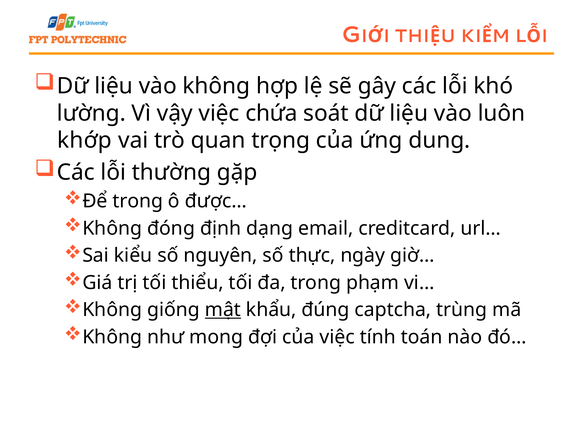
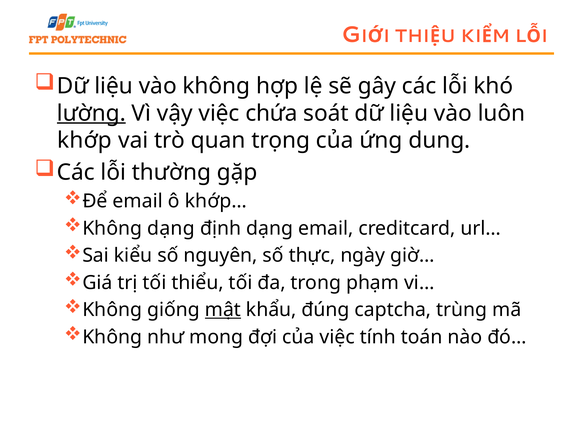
lường underline: none -> present (91, 113)
Để trọng: trọng -> email (138, 201)
được…: được… -> khớp… (216, 201)
Không đóng: đóng -> dạng (171, 228)
